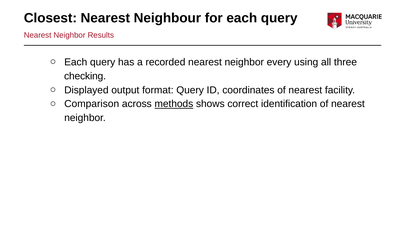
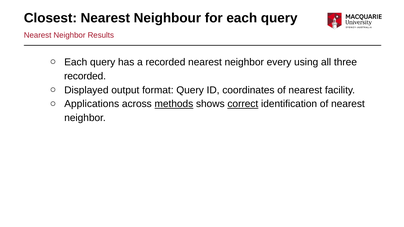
checking: checking -> recorded (85, 76)
Comparison: Comparison -> Applications (92, 104)
correct underline: none -> present (243, 104)
